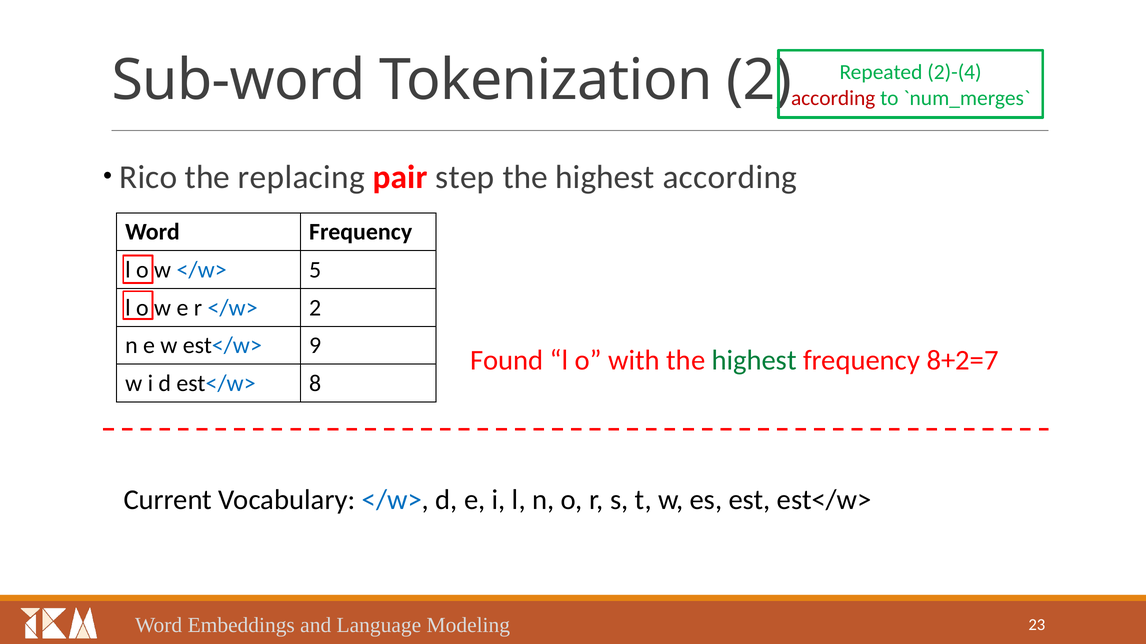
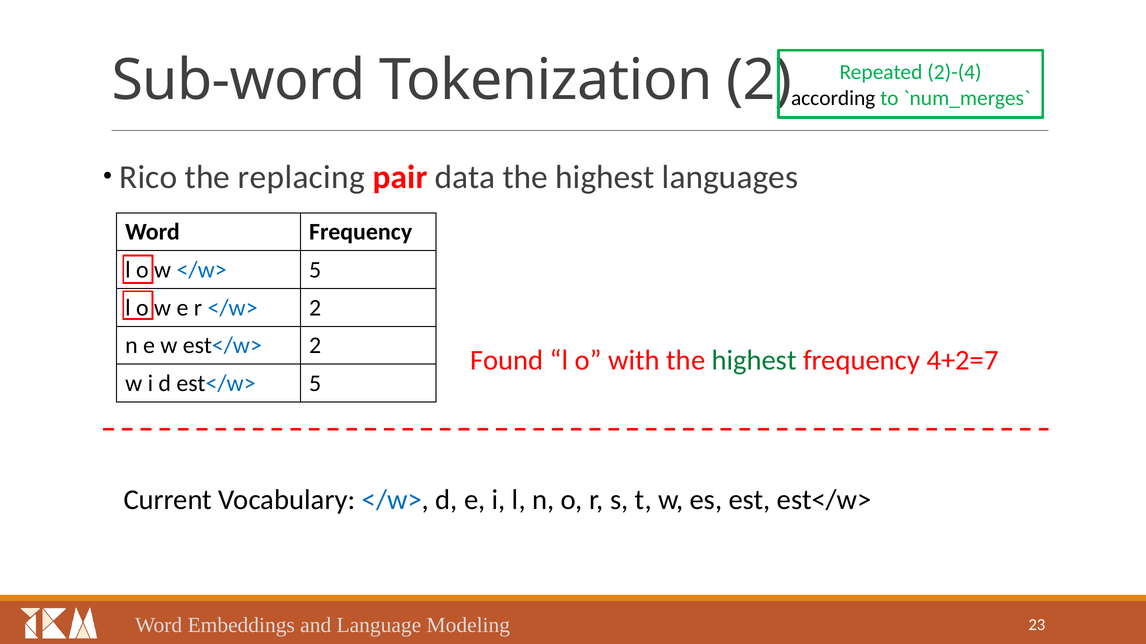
according colour: red -> black (833, 98)
step: step -> data (465, 177)
highest according: according -> languages (730, 177)
est</w> 9: 9 -> 2 (315, 346)
8+2=7: 8+2=7 -> 4+2=7 (963, 361)
est</w> 8: 8 -> 5 (315, 384)
